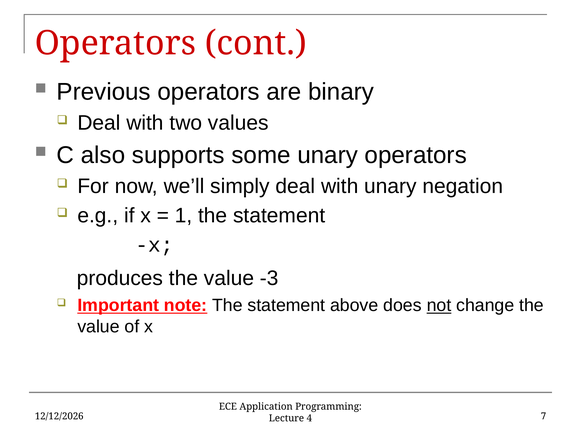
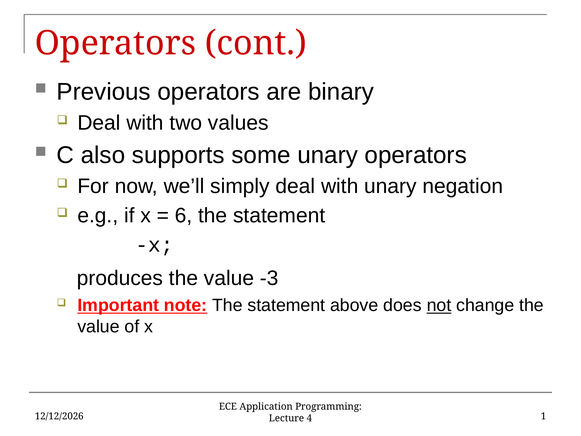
1: 1 -> 6 (184, 215)
7: 7 -> 1 (544, 416)
